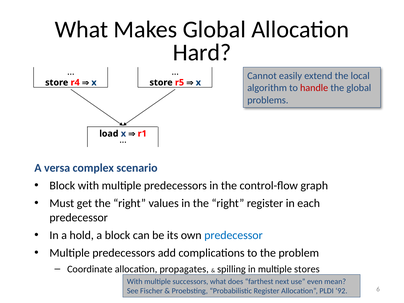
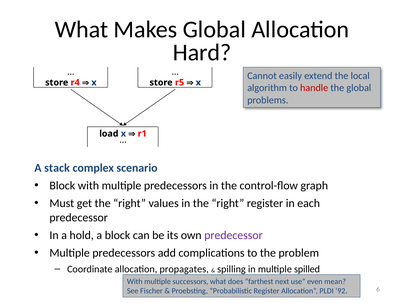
versa: versa -> stack (57, 168)
predecessor colour: blue -> purple (233, 235)
stores: stores -> spilled (307, 269)
